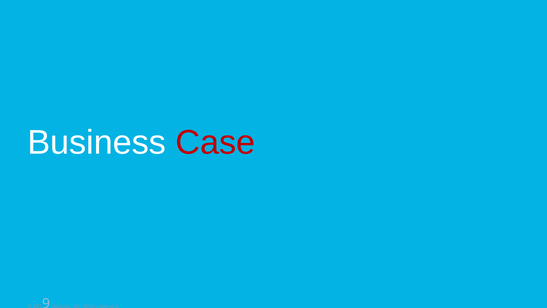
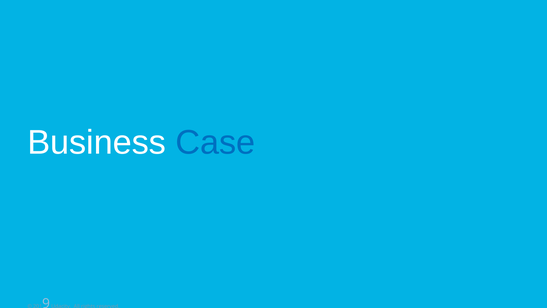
Case colour: red -> blue (215, 143)
